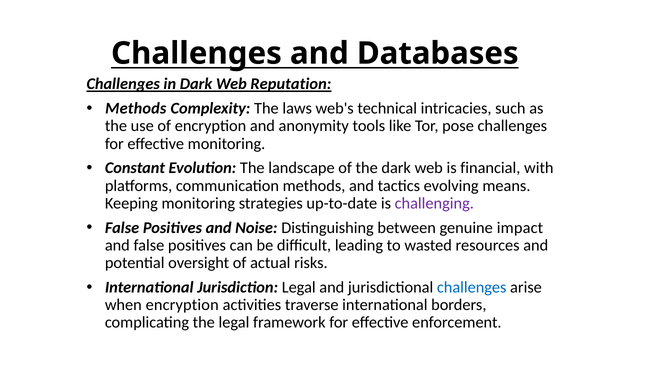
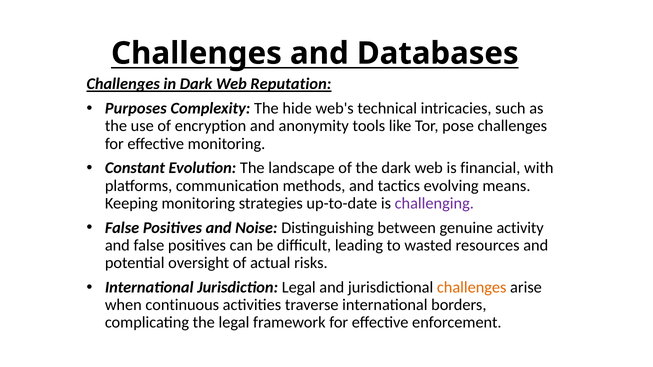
Methods: Methods -> Purposes (136, 109)
laws: laws -> hide (297, 109)
impact: impact -> activity (520, 228)
challenges colour: blue -> orange (472, 288)
when encryption: encryption -> continuous (182, 305)
